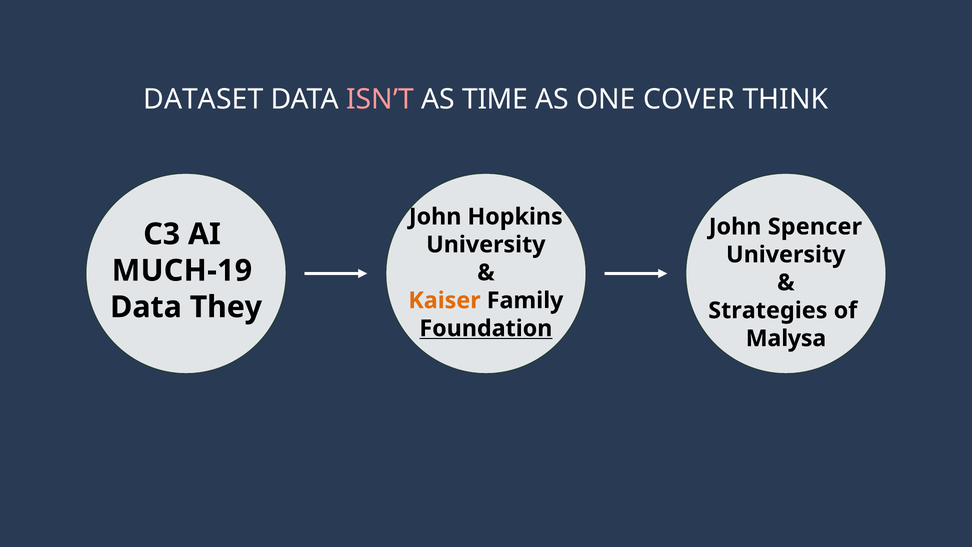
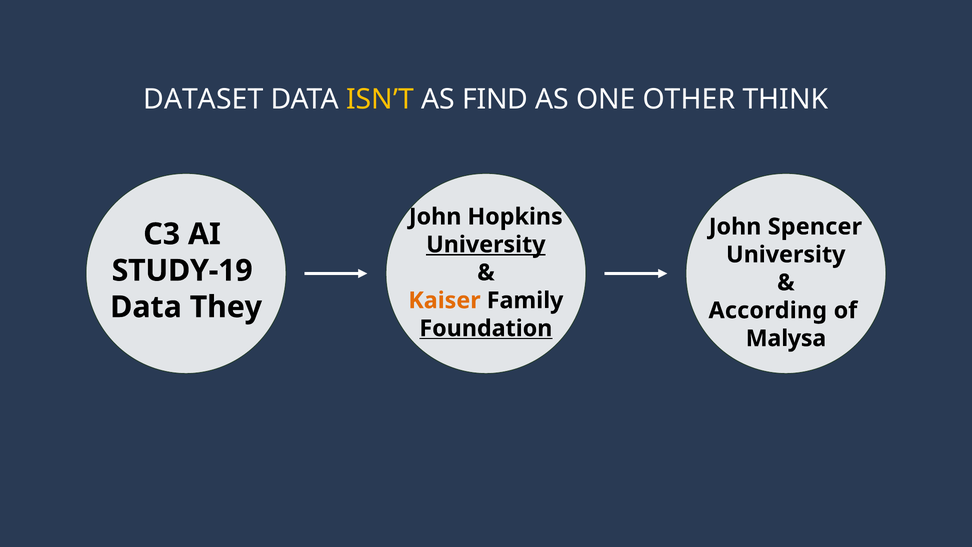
ISN’T colour: pink -> yellow (380, 100)
TIME: TIME -> FIND (495, 100)
COVER: COVER -> OTHER (689, 100)
University underline: none -> present (486, 245)
MUCH-19: MUCH-19 -> STUDY-19 (182, 271)
Strategies: Strategies -> According (768, 310)
